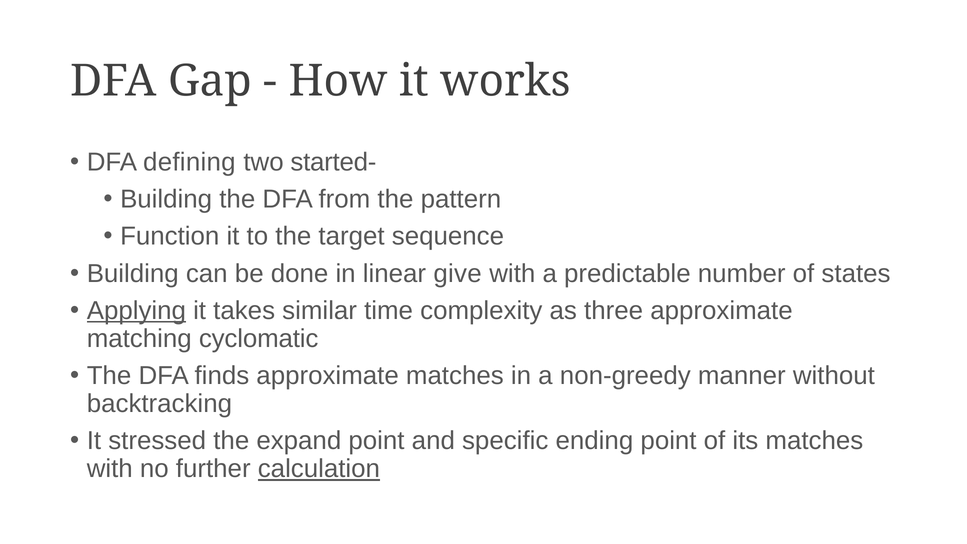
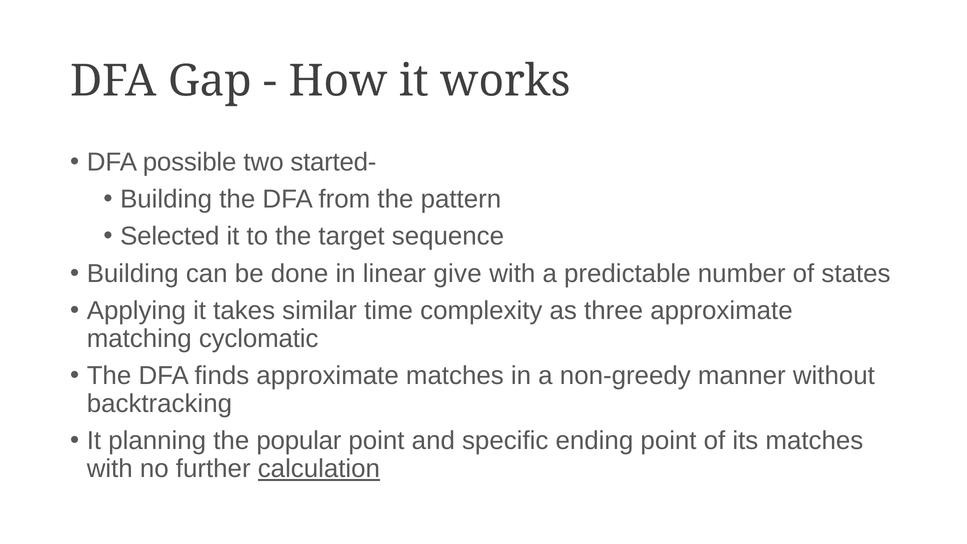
defining: defining -> possible (190, 162)
Function: Function -> Selected (170, 236)
Applying underline: present -> none (136, 311)
stressed: stressed -> planning (157, 441)
expand: expand -> popular (299, 441)
